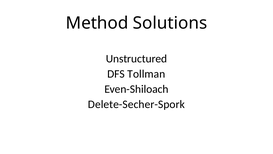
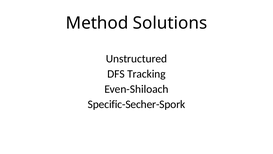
Tollman: Tollman -> Tracking (146, 74)
Delete-Secher-Spork: Delete-Secher-Spork -> Specific-Secher-Spork (137, 104)
